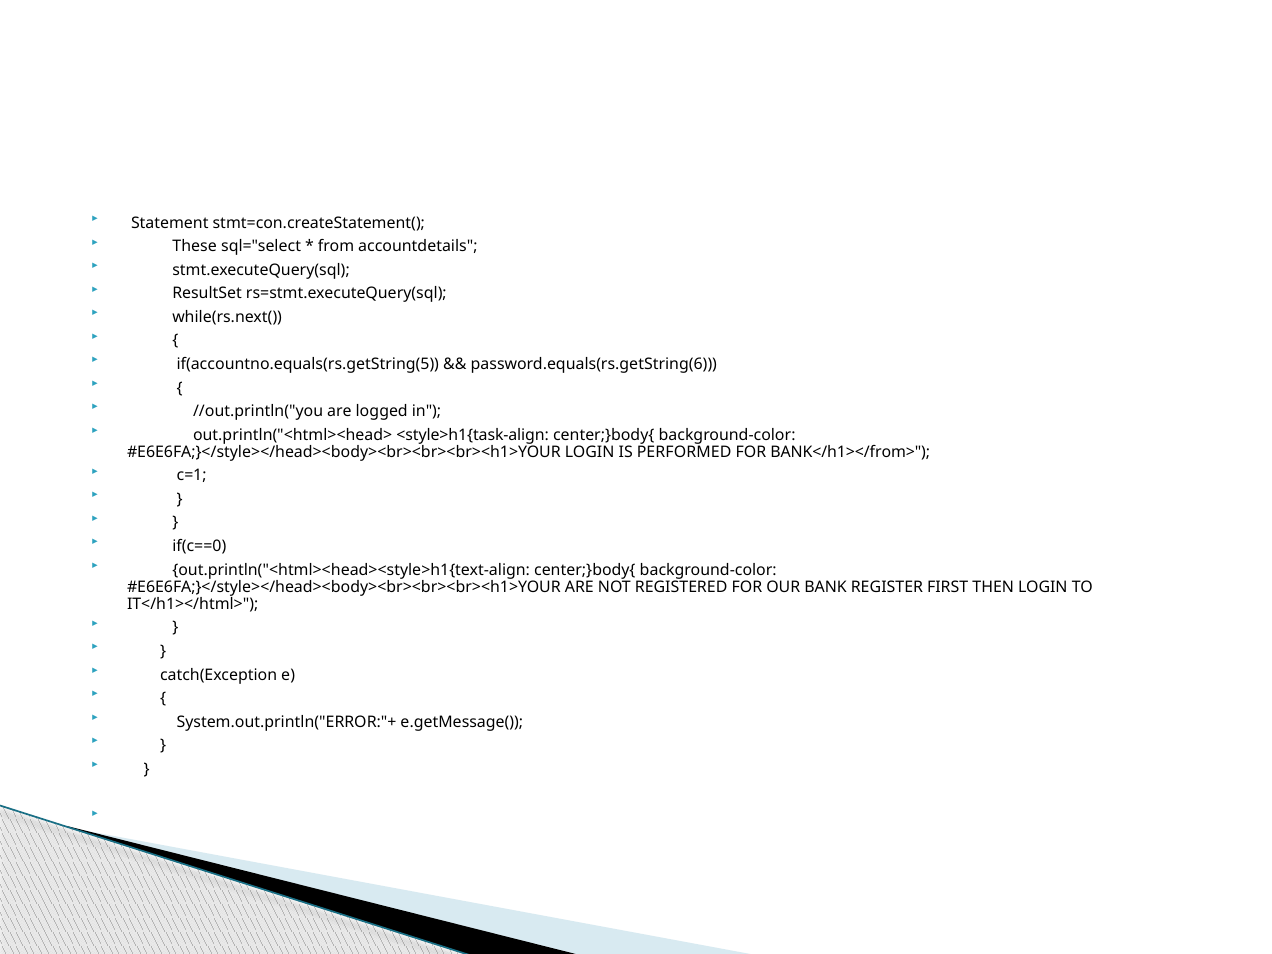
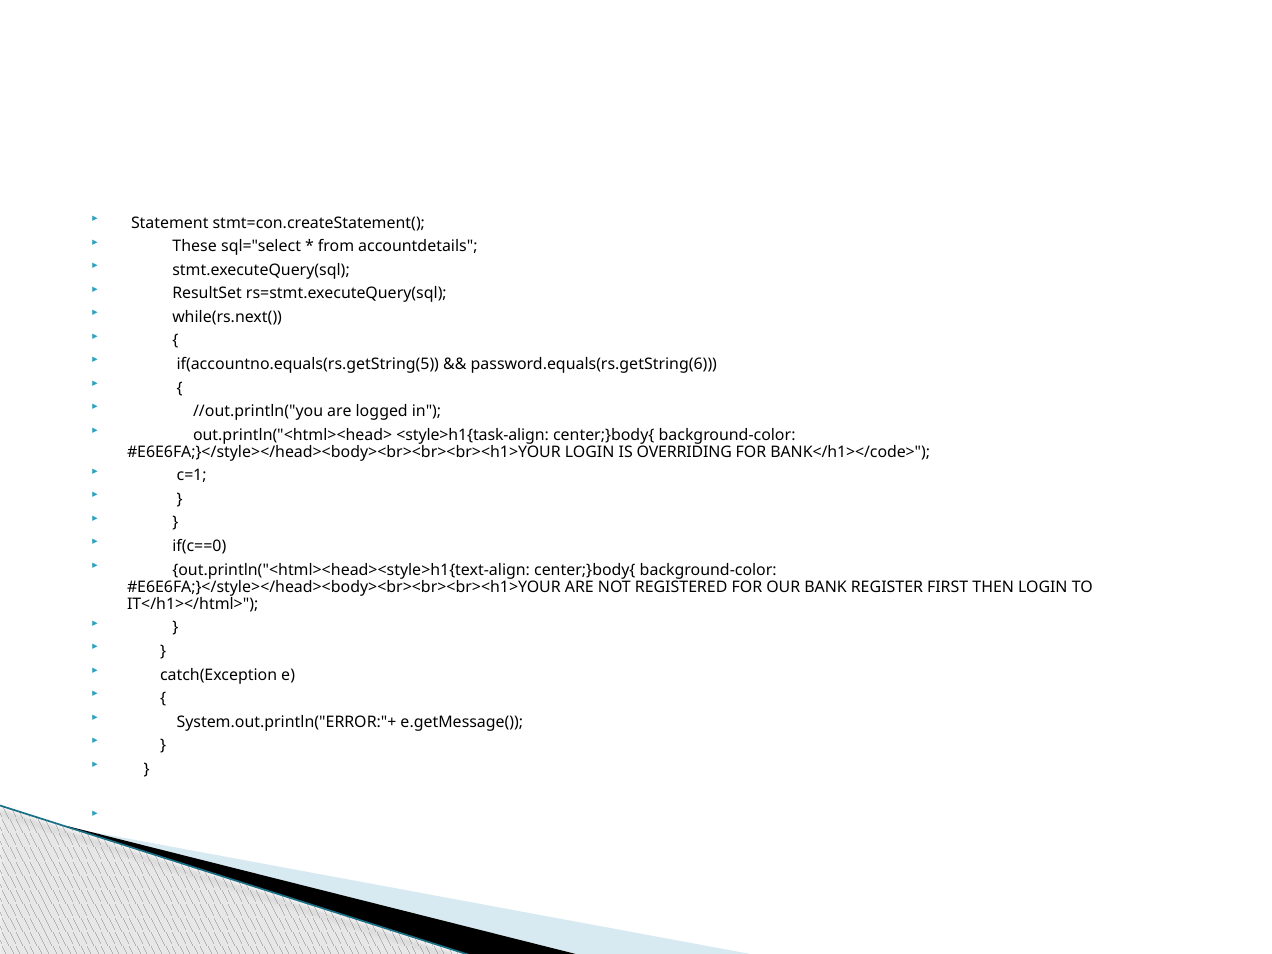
PERFORMED: PERFORMED -> OVERRIDING (684, 452)
BANK</h1></from>: BANK</h1></from> -> BANK</h1></code> (850, 452)
